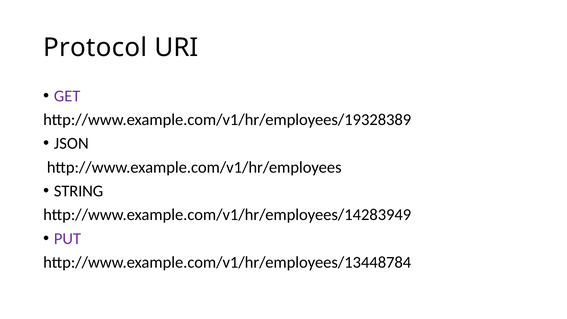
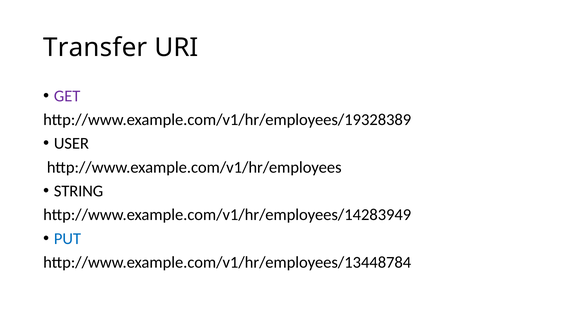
Protocol: Protocol -> Transfer (95, 48)
JSON: JSON -> USER (71, 143)
PUT colour: purple -> blue (67, 239)
